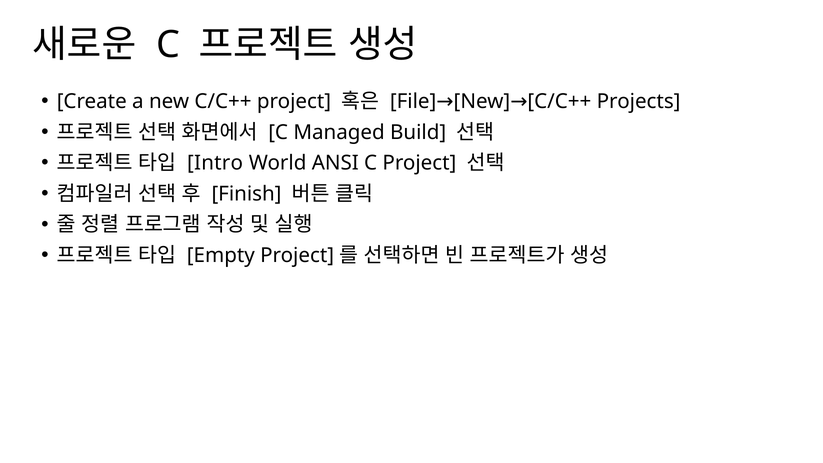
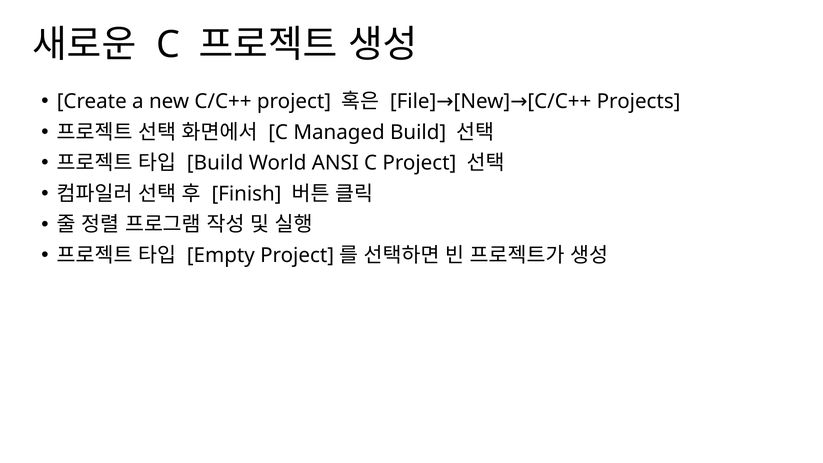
Intro: Intro -> Build (215, 163)
